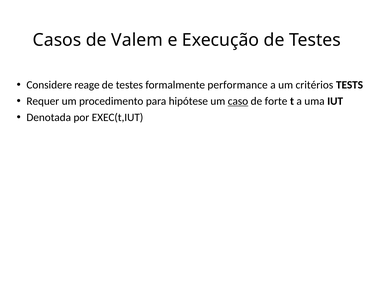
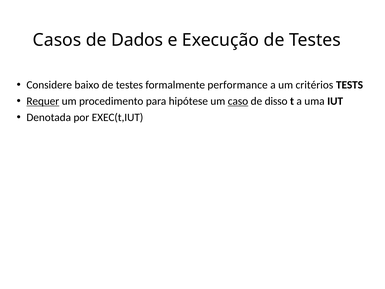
Valem: Valem -> Dados (137, 40)
reage: reage -> baixo (87, 85)
Requer underline: none -> present (43, 101)
forte: forte -> disso (276, 101)
